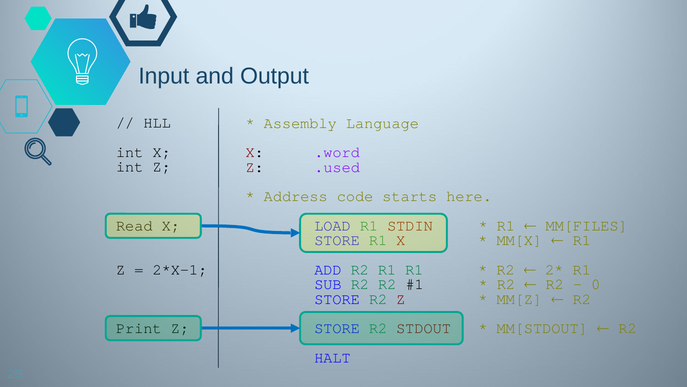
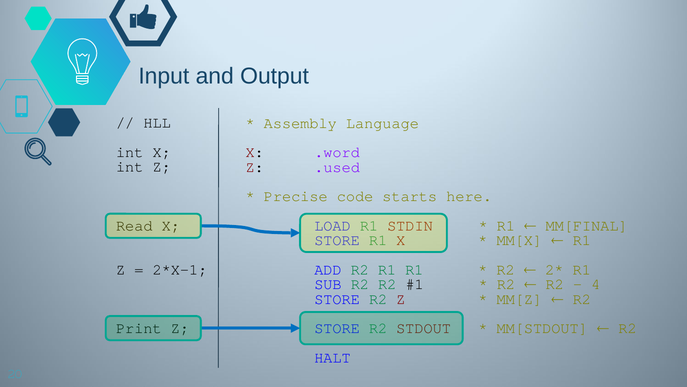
Address: Address -> Precise (296, 196)
MM[FILES: MM[FILES -> MM[FINAL (587, 225)
0: 0 -> 4 (596, 284)
